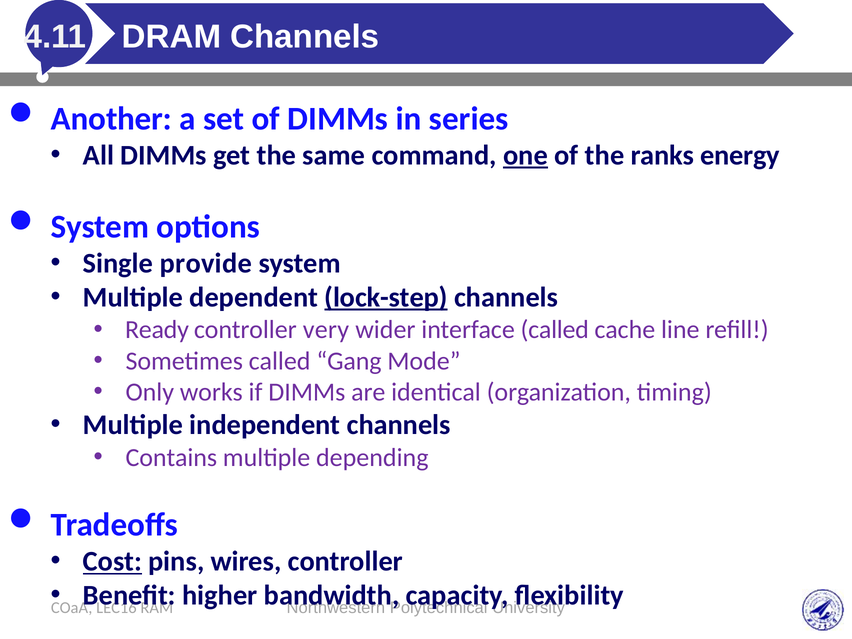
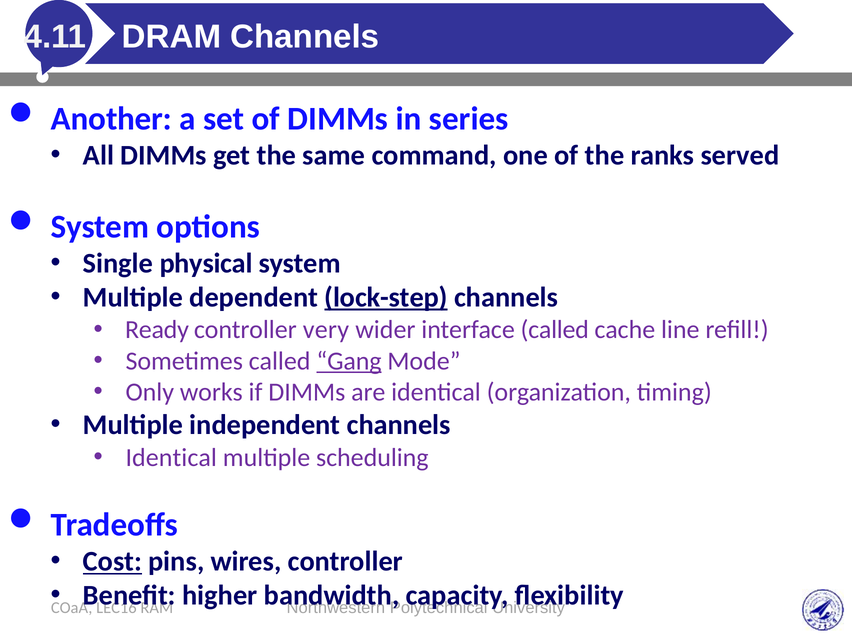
one underline: present -> none (525, 155)
energy: energy -> served (740, 155)
provide: provide -> physical (206, 263)
Gang underline: none -> present (349, 361)
Contains: Contains -> Identical (171, 458)
depending: depending -> scheduling (372, 458)
